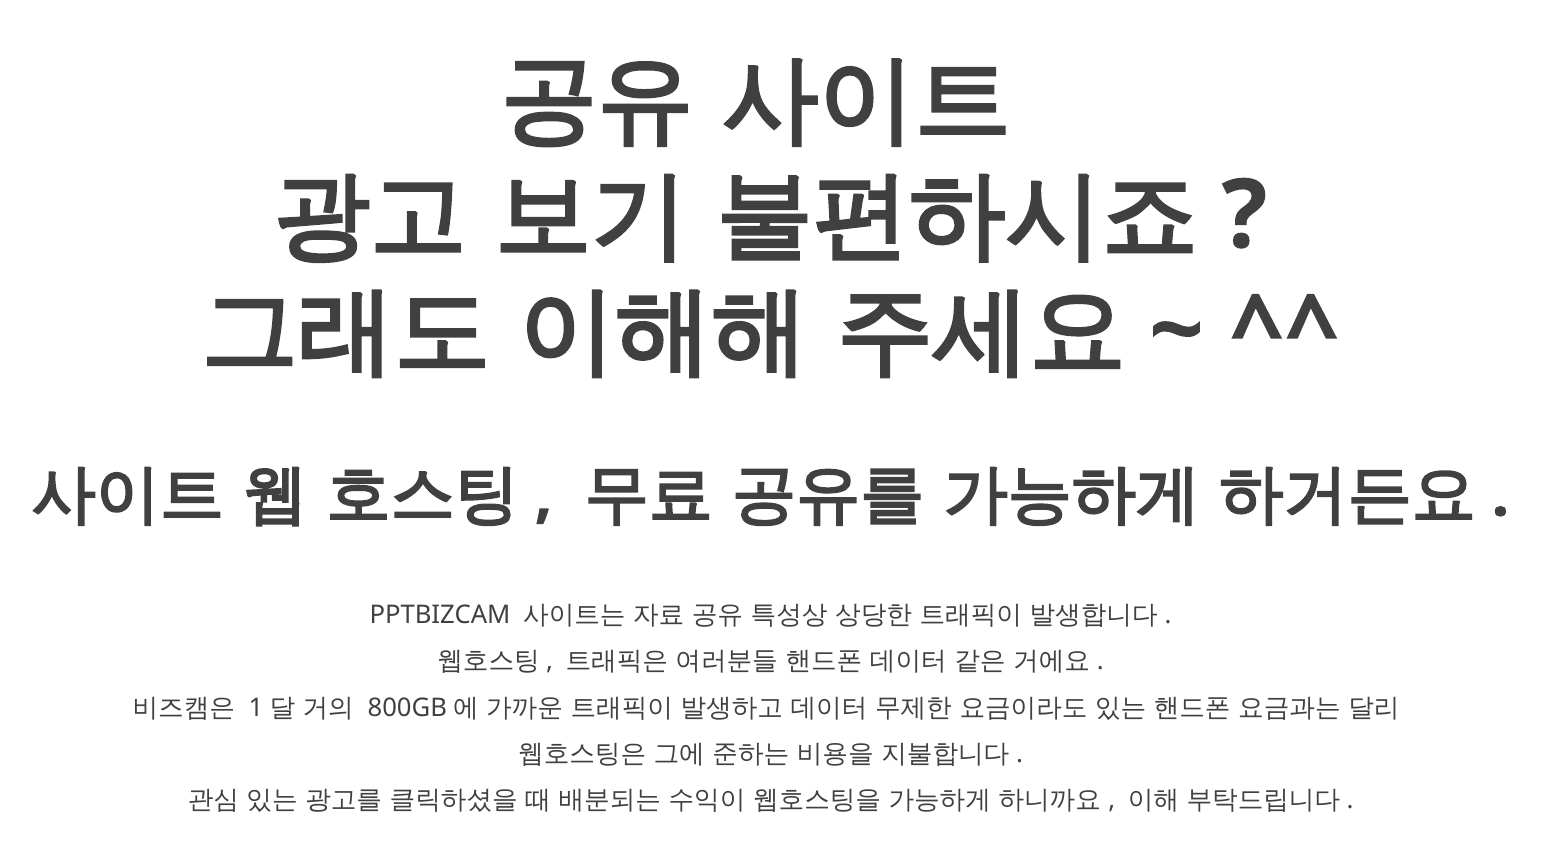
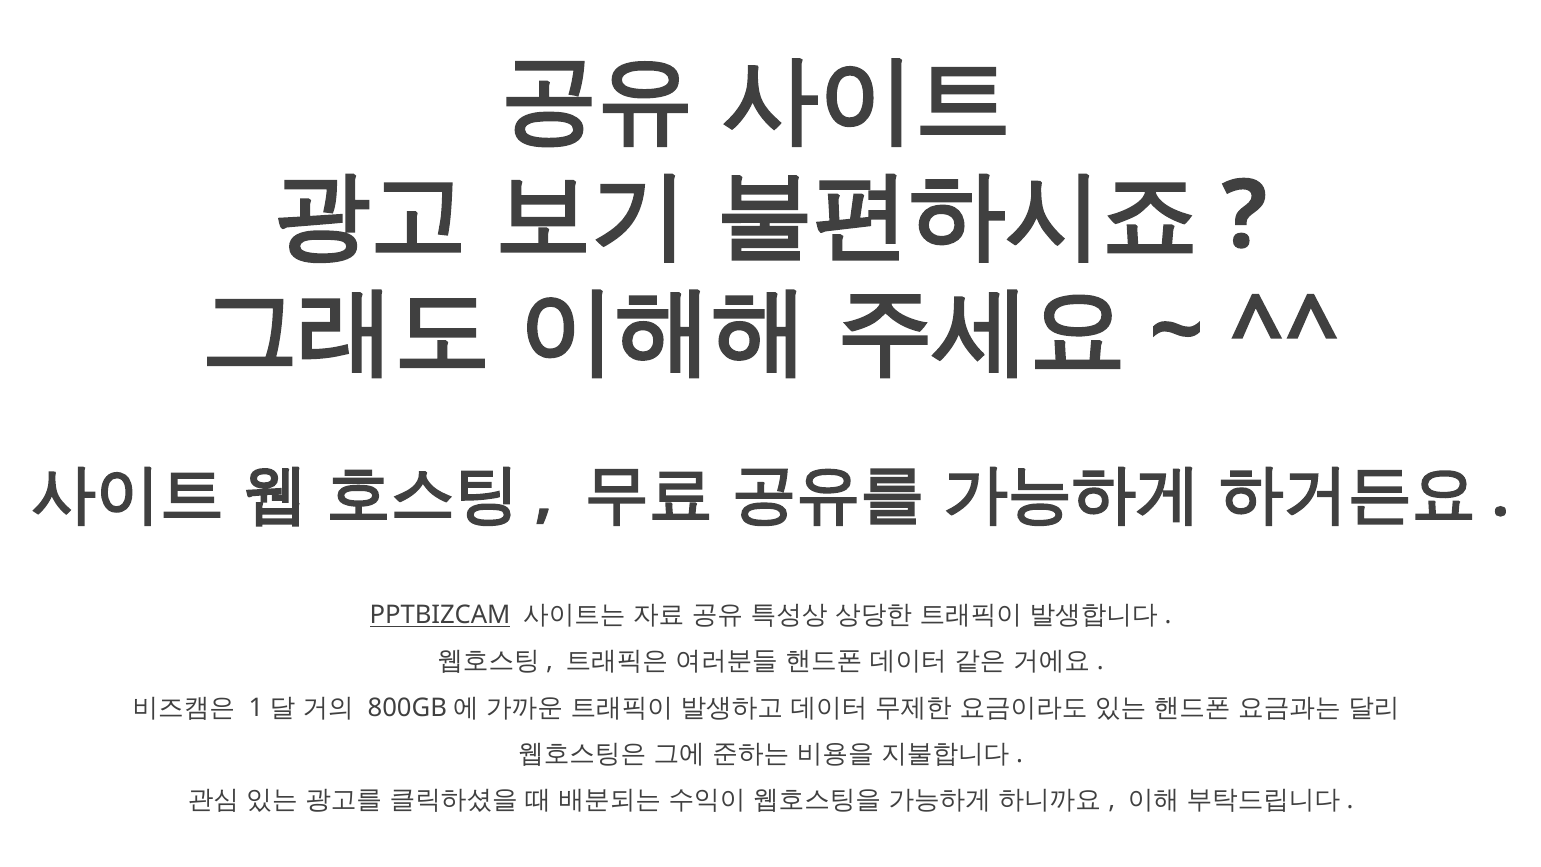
PPTBIZCAM underline: none -> present (440, 615)
